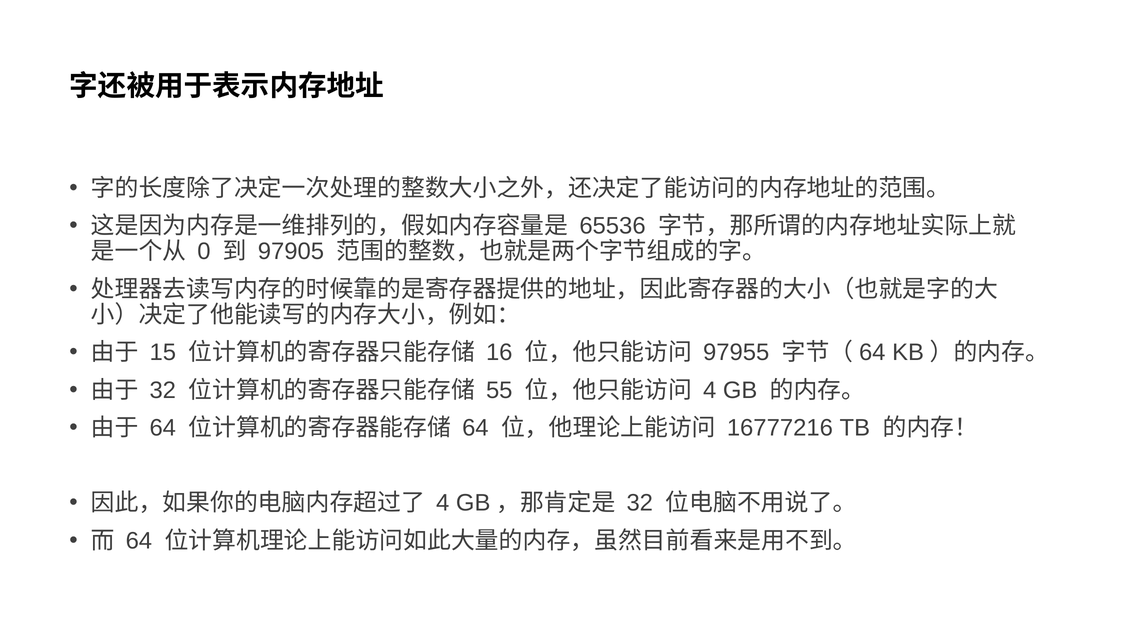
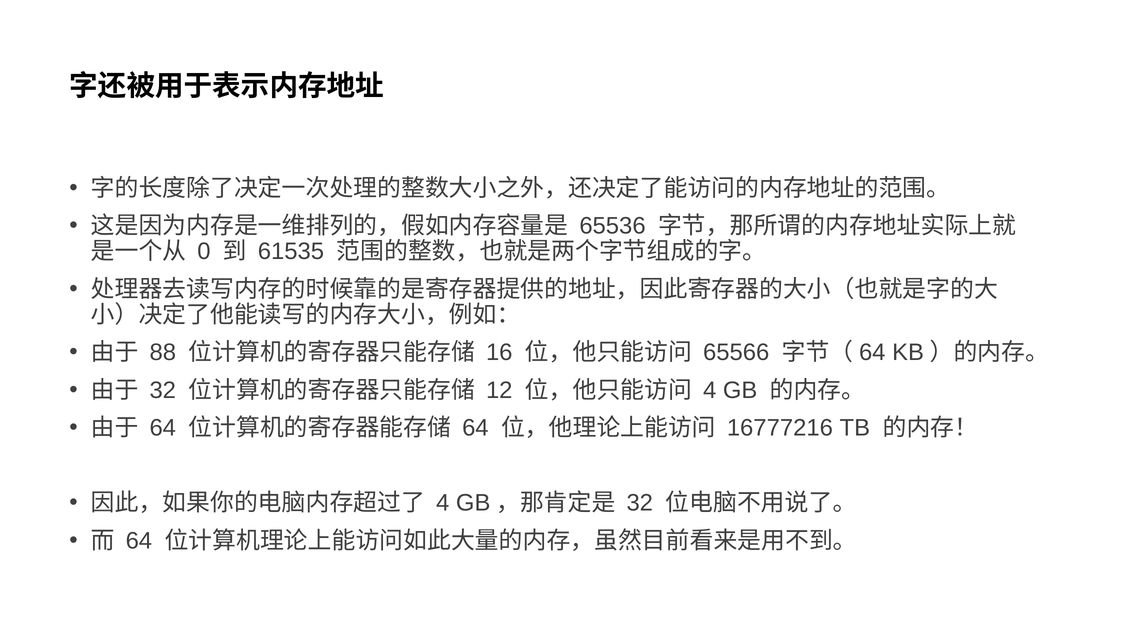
97905: 97905 -> 61535 (291, 252)
15: 15 -> 88 (163, 353)
97955: 97955 -> 65566 (736, 353)
55: 55 -> 12 (499, 390)
